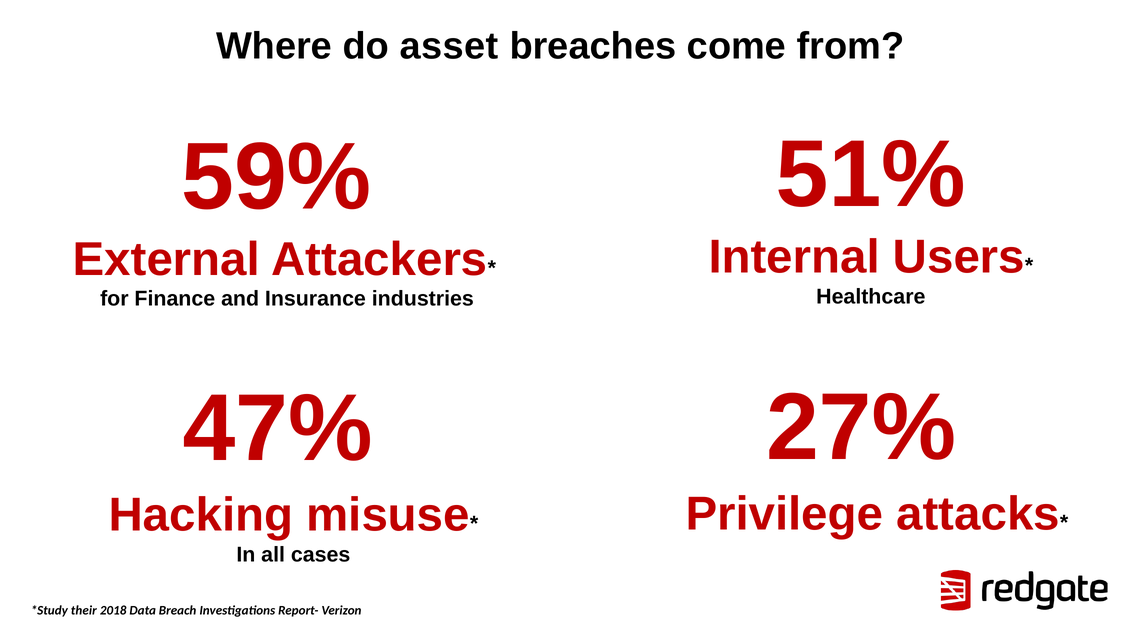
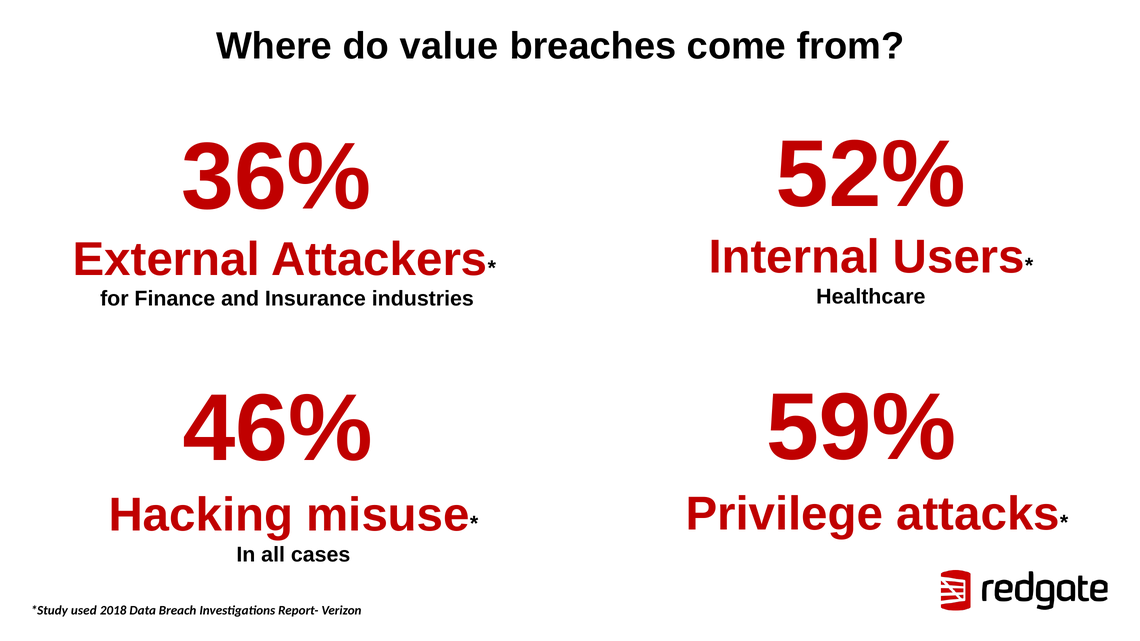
asset: asset -> value (449, 46)
51%: 51% -> 52% (871, 175)
59%: 59% -> 36% (276, 177)
27%: 27% -> 59% (861, 428)
47%: 47% -> 46% (278, 429)
their: their -> used (84, 611)
